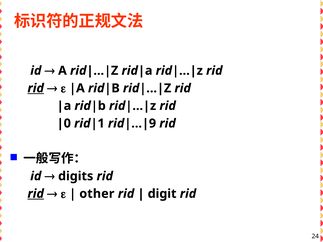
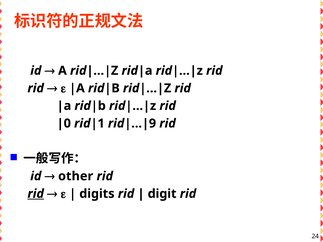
rid underline: present -> none (36, 88)
digits: digits -> other (76, 176)
other: other -> digits (97, 194)
